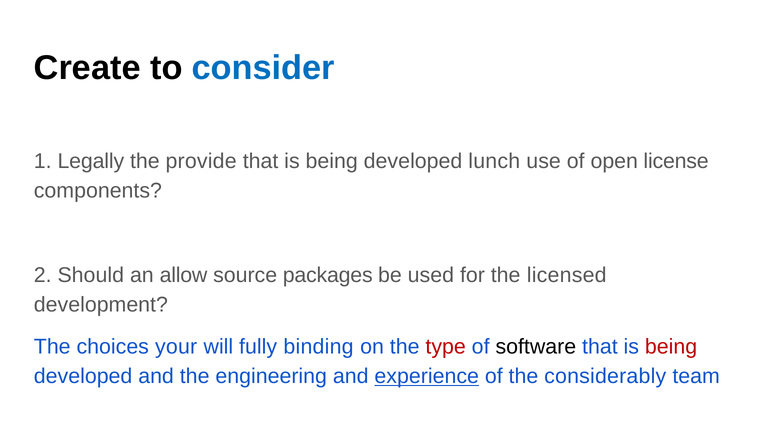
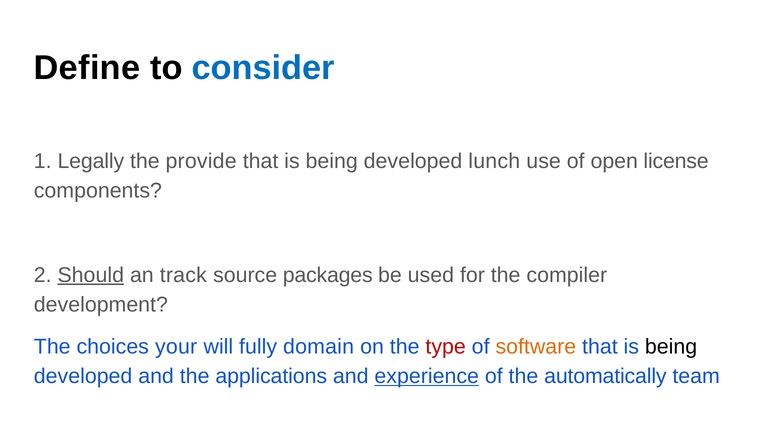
Create: Create -> Define (87, 68)
Should underline: none -> present (91, 275)
allow: allow -> track (183, 275)
licensed: licensed -> compiler (567, 275)
binding: binding -> domain (319, 347)
software colour: black -> orange (536, 347)
being colour: red -> black (671, 347)
engineering: engineering -> applications (271, 376)
considerably: considerably -> automatically (605, 376)
